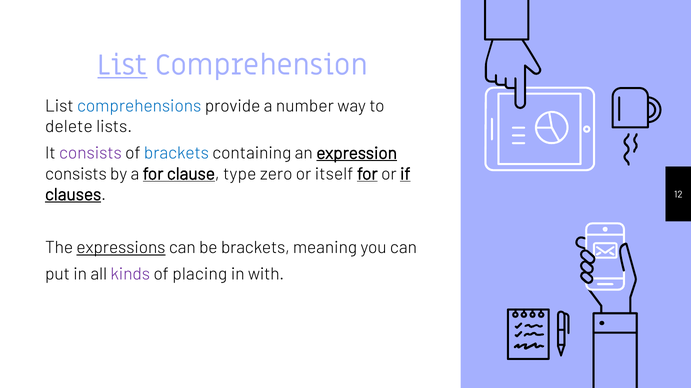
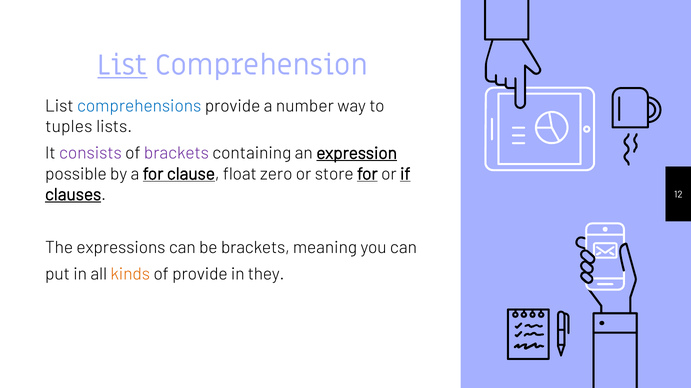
delete: delete -> tuples (69, 127)
brackets colour: blue -> purple (176, 153)
consists: consists -> possible (76, 174)
type: type -> float (240, 174)
itself: itself -> store (334, 174)
expressions underline: present -> none (121, 248)
kinds colour: purple -> orange (130, 274)
of placing: placing -> provide (200, 274)
with: with -> they (266, 274)
